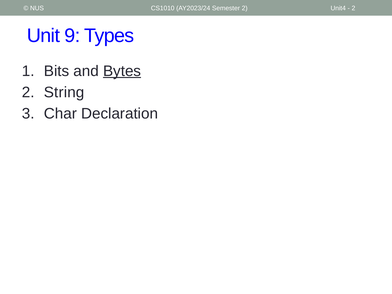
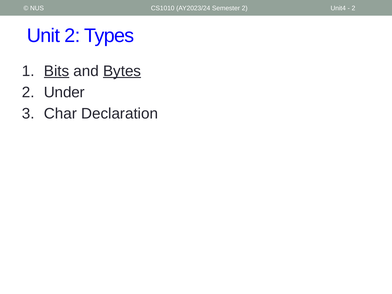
Unit 9: 9 -> 2 (72, 36)
Bits underline: none -> present (57, 71)
String: String -> Under (64, 92)
